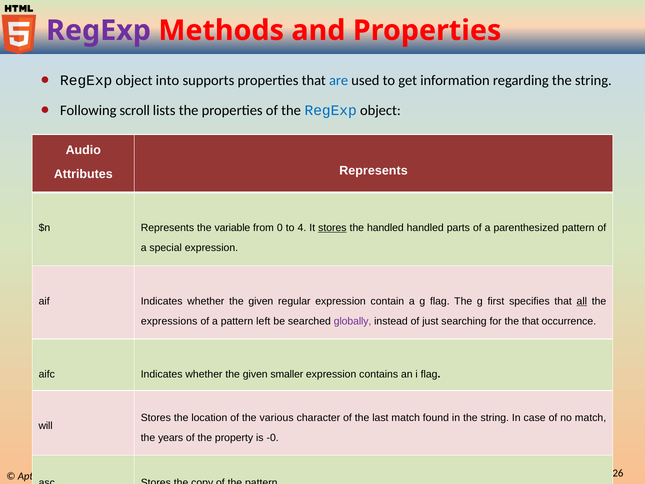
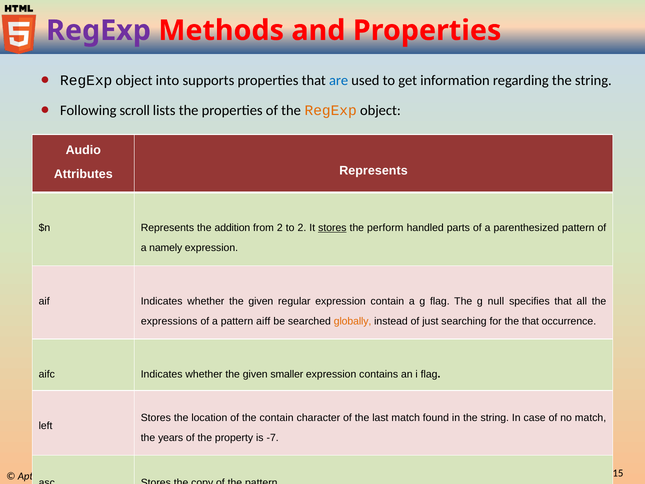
RegExp colour: blue -> orange (331, 111)
variable: variable -> addition (232, 228)
from 0: 0 -> 2 (280, 228)
to 4: 4 -> 2 (302, 228)
the handled: handled -> perform (385, 228)
special: special -> namely (166, 248)
first: first -> null (496, 301)
all underline: present -> none (582, 301)
left: left -> aiff (263, 321)
globally colour: purple -> orange (353, 321)
the various: various -> contain (277, 418)
will: will -> left (46, 426)
-0: -0 -> -7 (273, 438)
26: 26 -> 15 (618, 473)
